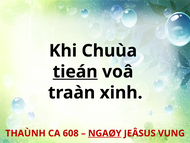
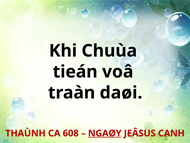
tieán underline: present -> none (75, 71)
xinh: xinh -> daøi (121, 92)
VUNG: VUNG -> CANH (171, 133)
